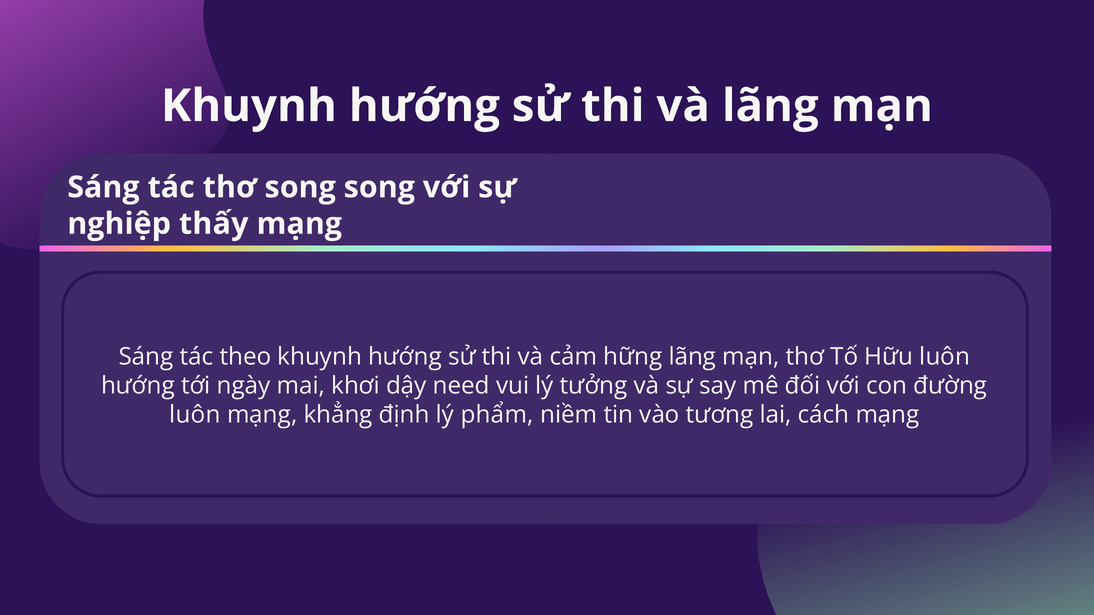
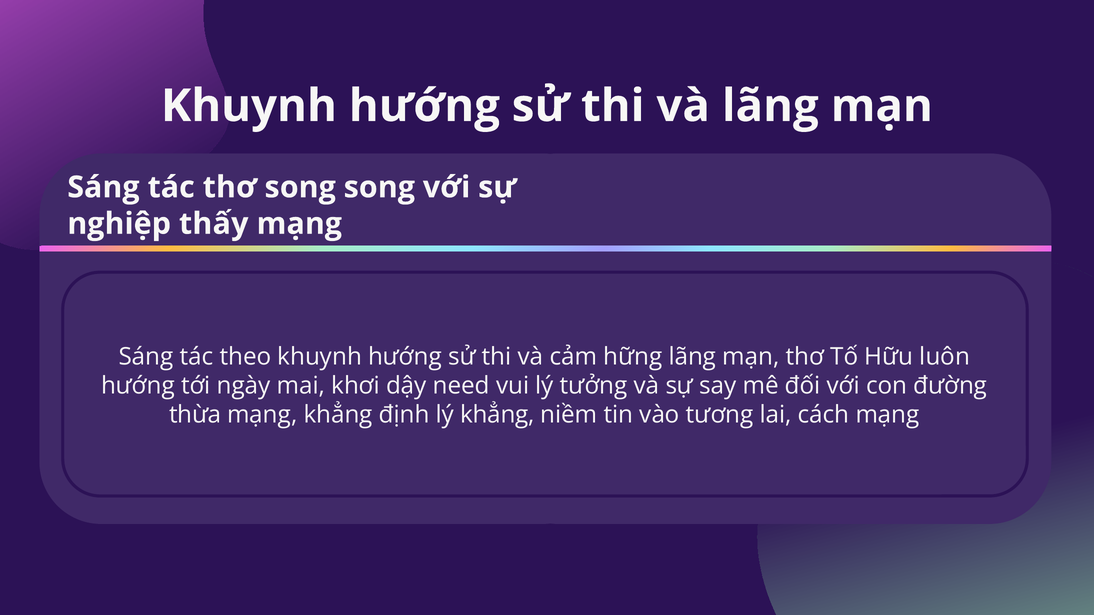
luôn: luôn -> thừa (195, 415)
lý phẩm: phẩm -> khẳng (497, 415)
